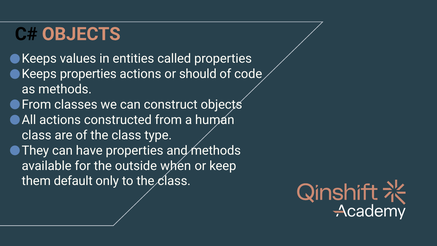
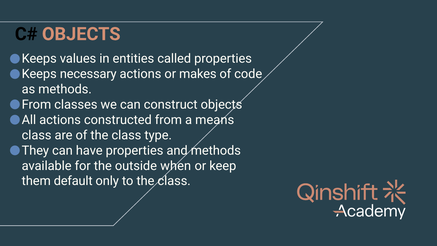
Keeps properties: properties -> necessary (88, 74)
should: should -> makes (198, 74)
human: human -> means (215, 120)
